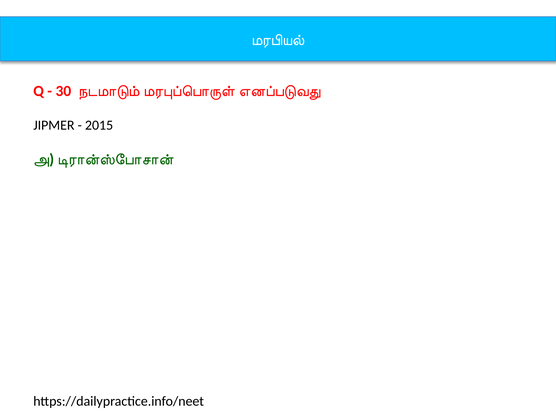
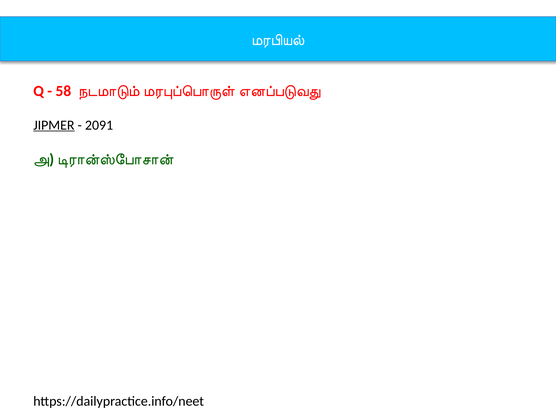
30: 30 -> 58 (63, 91)
JIPMER underline: none -> present (54, 125)
2015: 2015 -> 2091 (99, 125)
